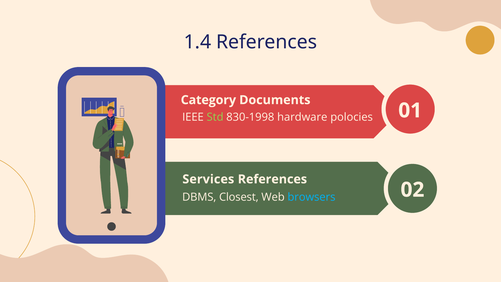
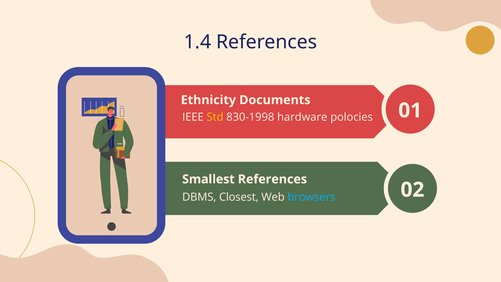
Category: Category -> Ethnicity (208, 100)
Std colour: light green -> yellow (215, 117)
Services: Services -> Smallest (208, 179)
